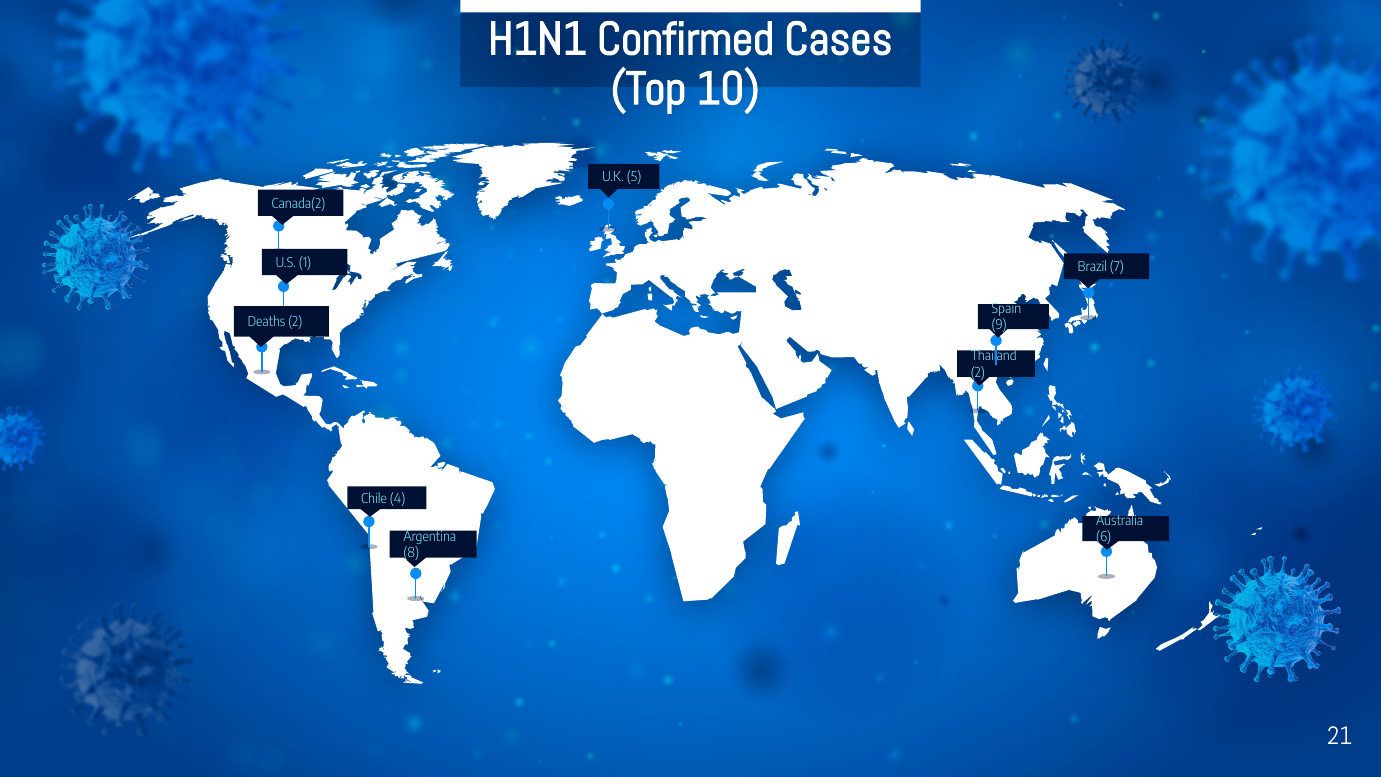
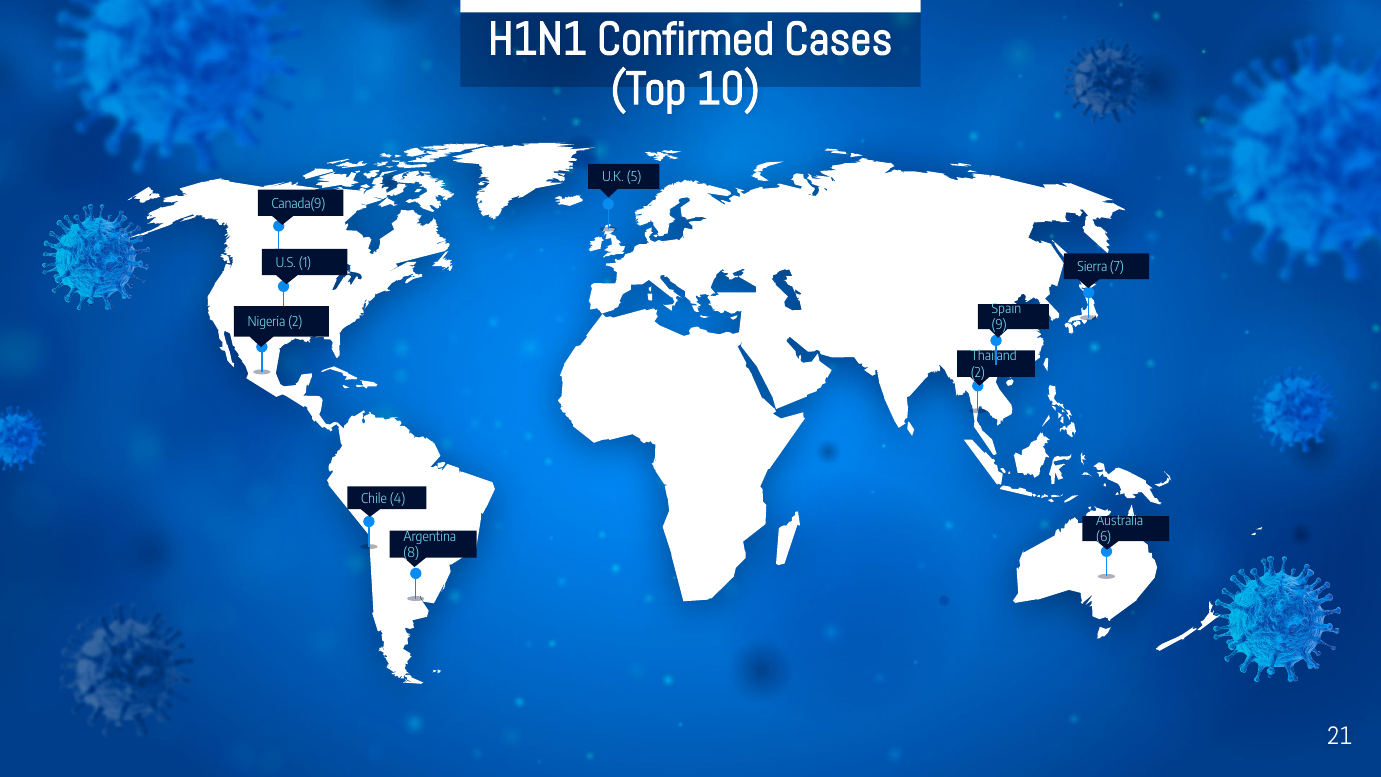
Canada(2: Canada(2 -> Canada(9 (299, 204)
Brazil: Brazil -> Sierra (1092, 267)
Deaths: Deaths -> Nigeria (266, 322)
